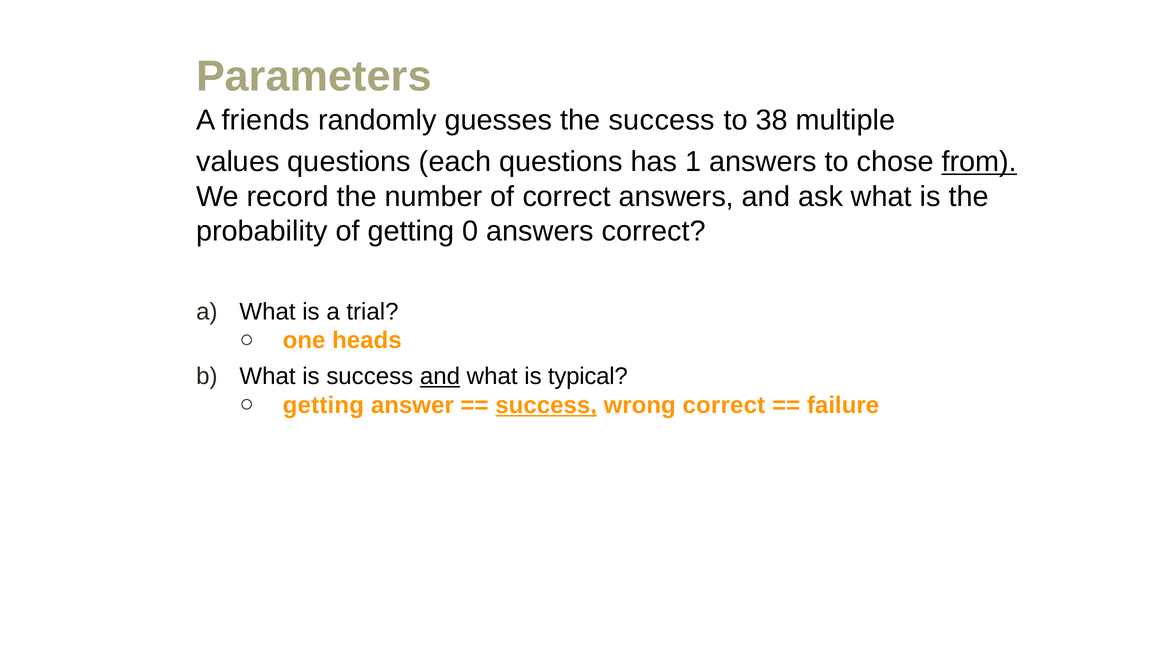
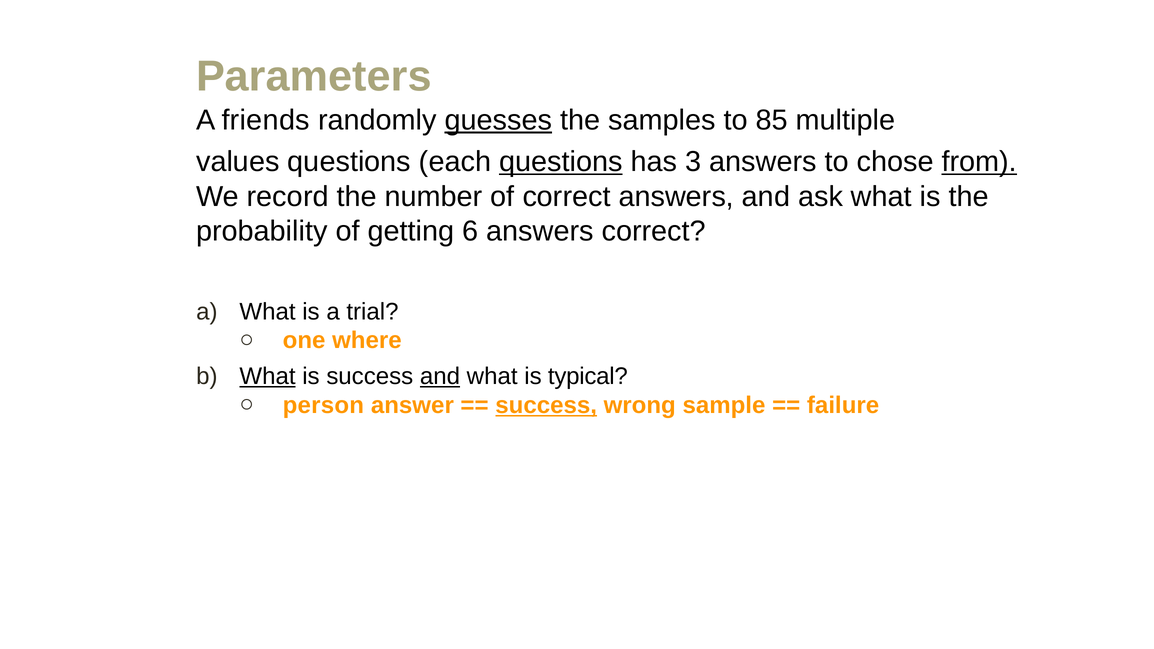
guesses underline: none -> present (498, 120)
the success: success -> samples (662, 120)
38: 38 -> 85 (772, 120)
questions underline: none -> present (561, 162)
1: 1 -> 3 (693, 162)
0: 0 -> 6 (470, 231)
heads: heads -> where (367, 341)
What underline: none -> present (268, 377)
getting: getting -> person (323, 405)
wrong correct: correct -> sample (724, 405)
